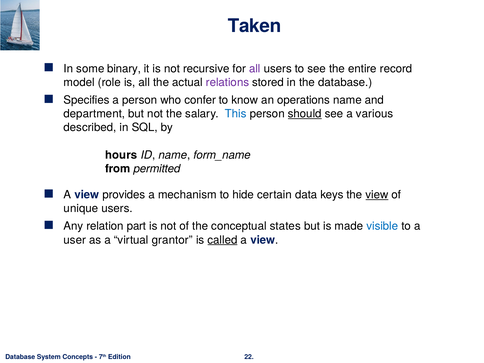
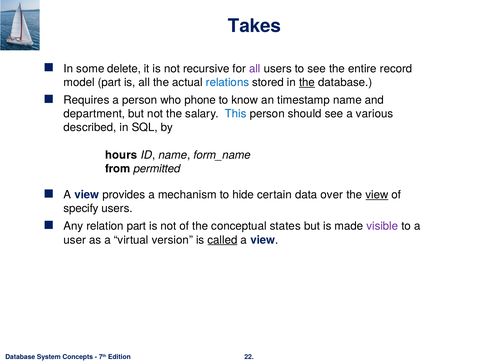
Taken: Taken -> Takes (254, 26)
binary: binary -> delete (124, 69)
model role: role -> part (109, 82)
relations colour: purple -> blue (228, 82)
the underline: none -> present (307, 82)
Specifies: Specifies -> Requires (87, 100)
confer: confer -> phone (200, 100)
operations: operations -> timestamp (304, 100)
should underline: present -> none (305, 114)
keys: keys -> over (332, 195)
unique: unique -> specify (81, 208)
visible colour: blue -> purple (382, 226)
grantor: grantor -> version (172, 240)
